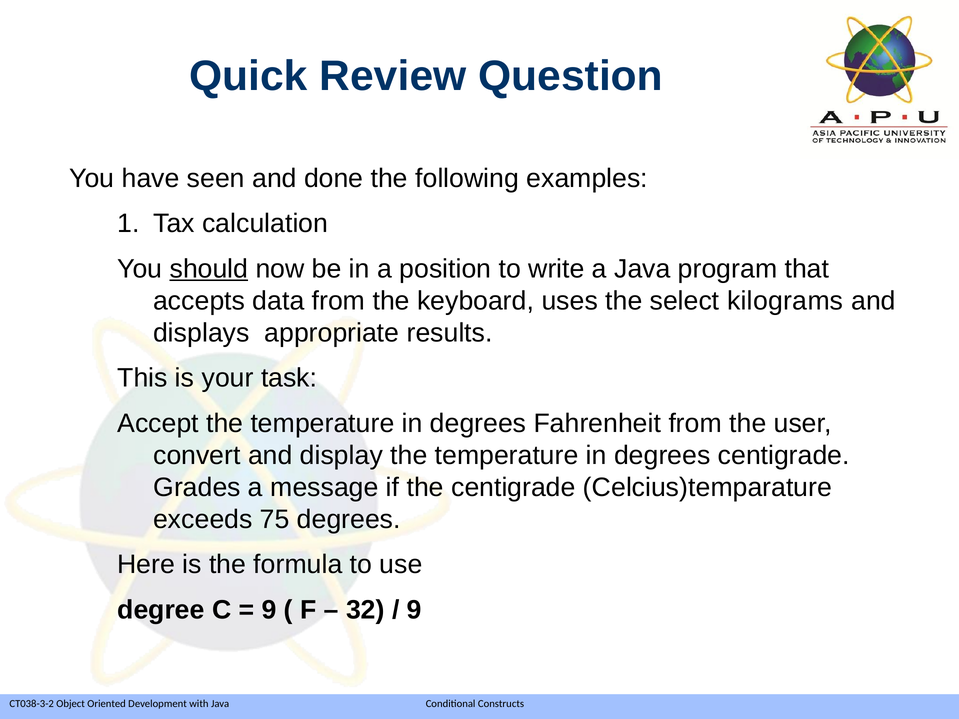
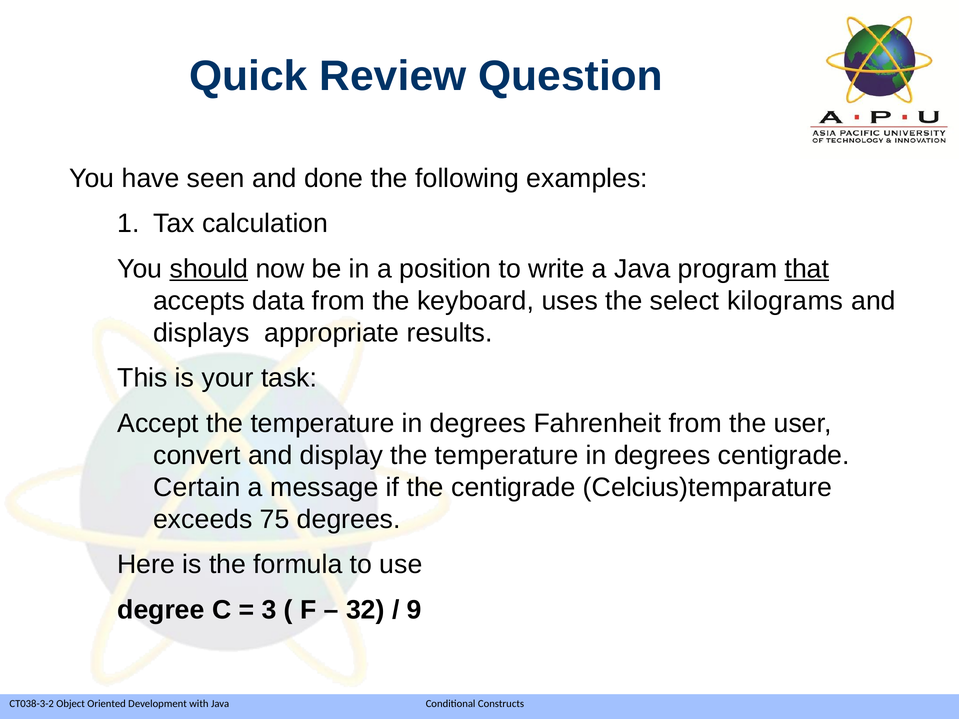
that underline: none -> present (807, 269)
Grades: Grades -> Certain (197, 488)
9: 9 -> 3 (269, 610)
